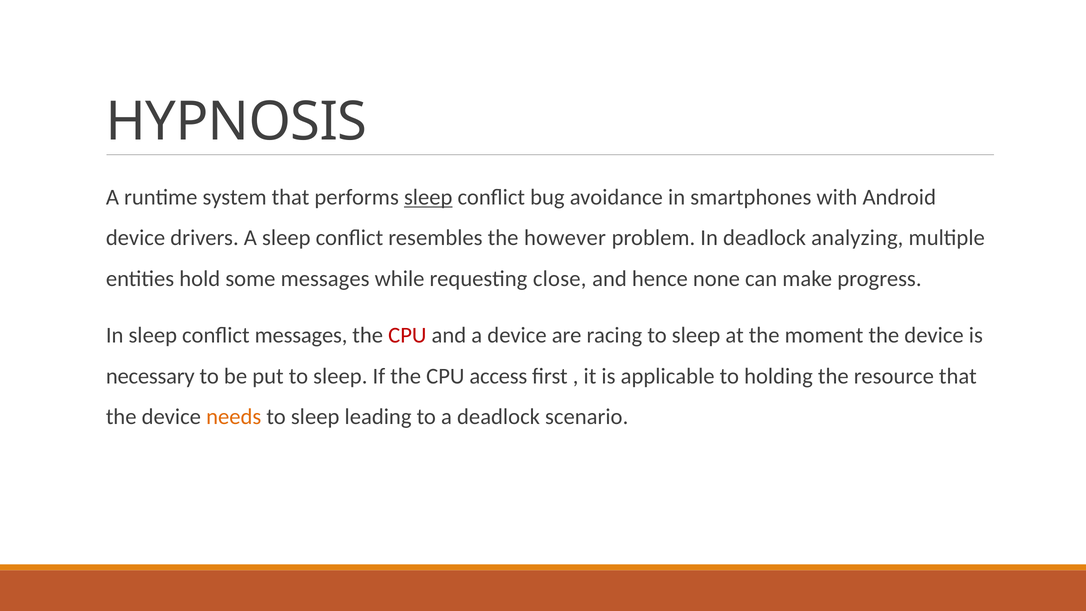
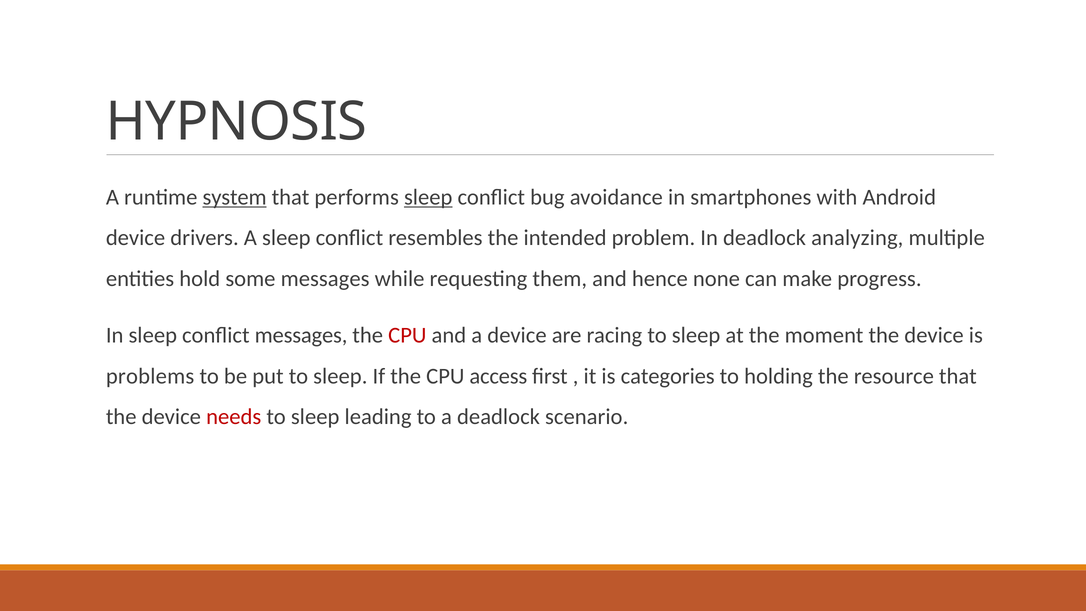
system underline: none -> present (235, 197)
however: however -> intended (565, 238)
close: close -> them (560, 279)
necessary: necessary -> problems (150, 376)
applicable: applicable -> categories (668, 376)
needs colour: orange -> red (234, 417)
